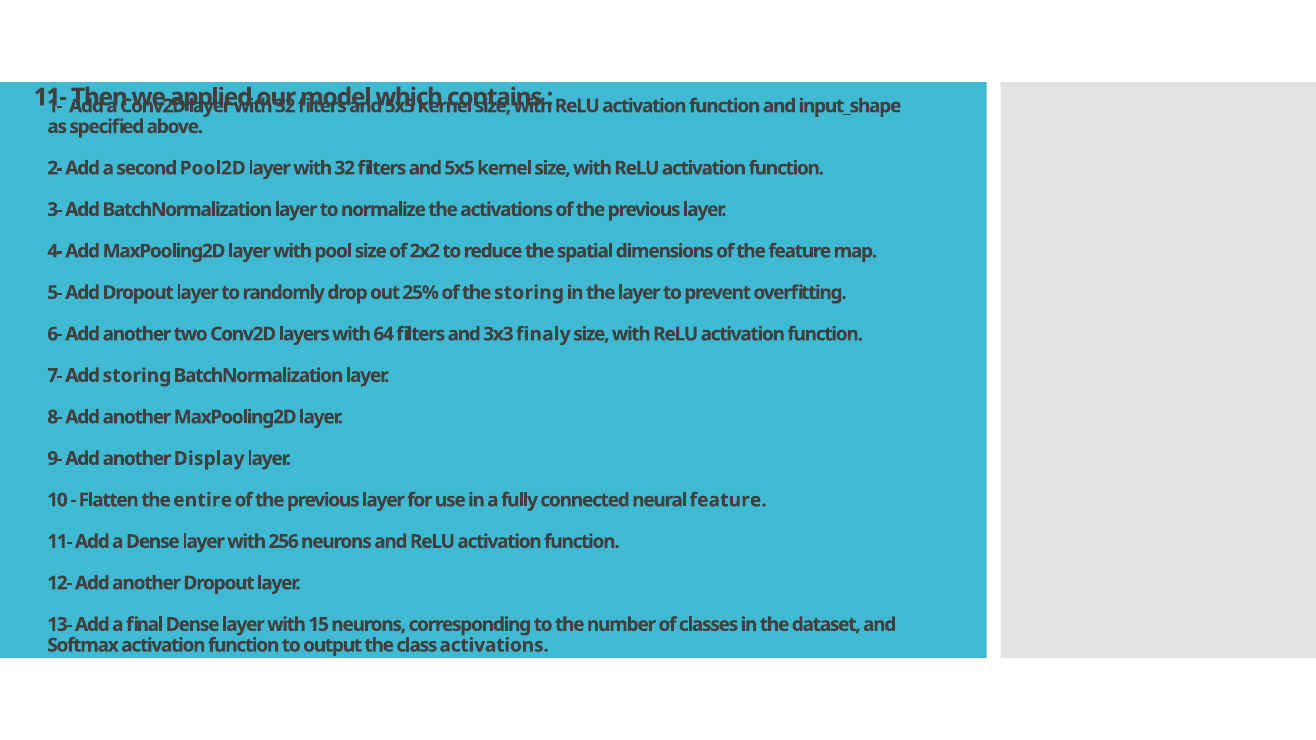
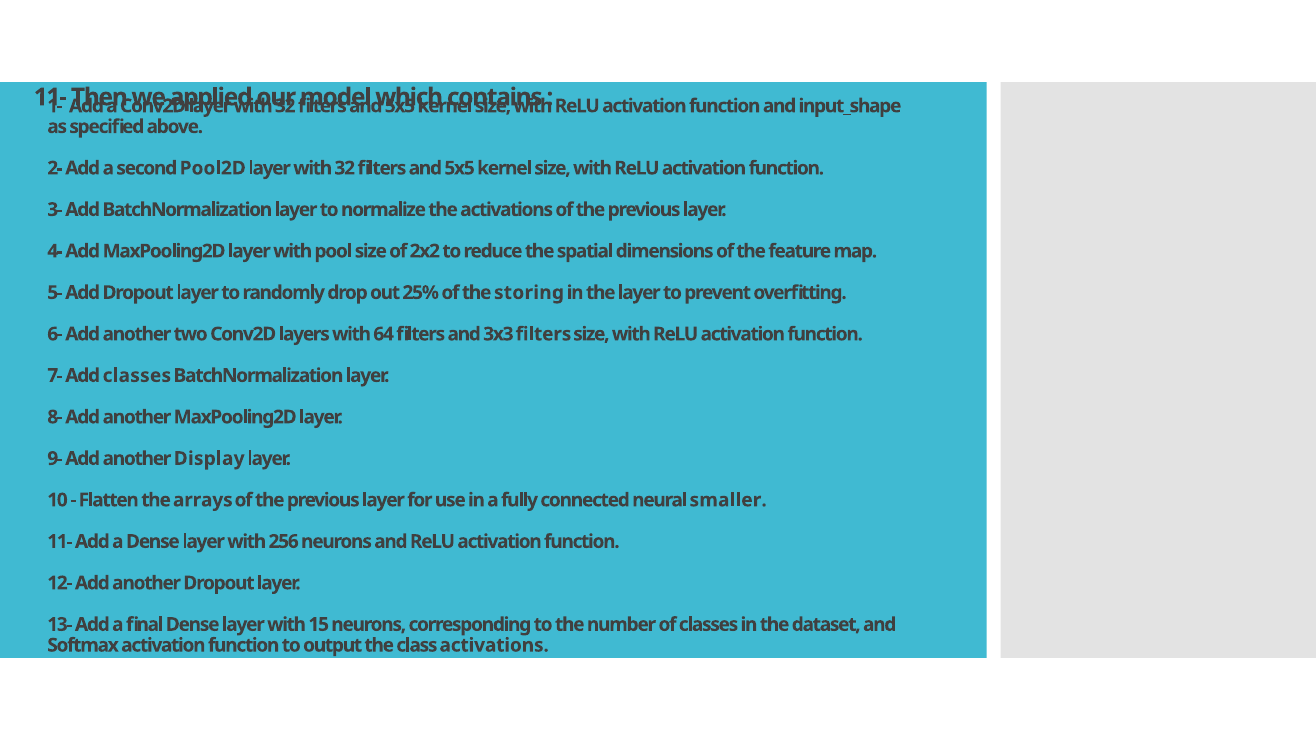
3x3 finaly: finaly -> filters (543, 334)
Add storing: storing -> classes (137, 376)
entire: entire -> arrays (203, 500)
neural feature: feature -> smaller (728, 500)
